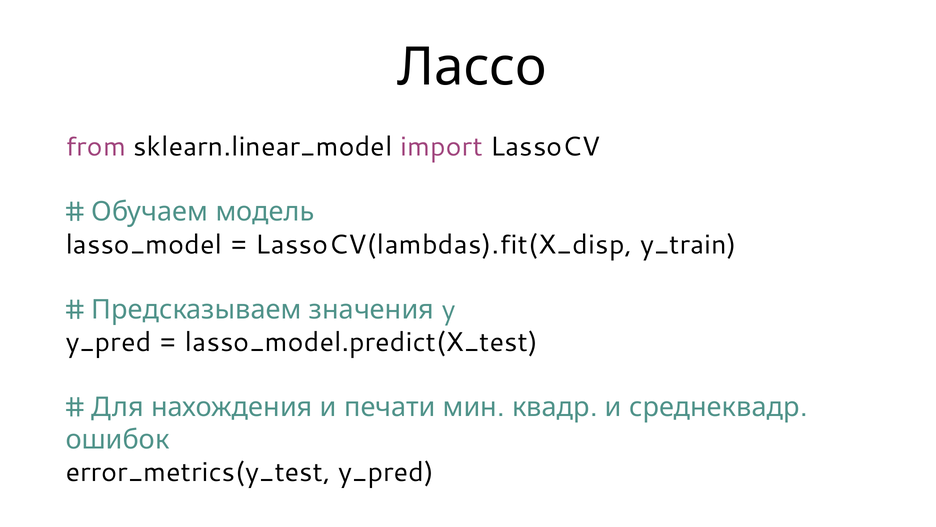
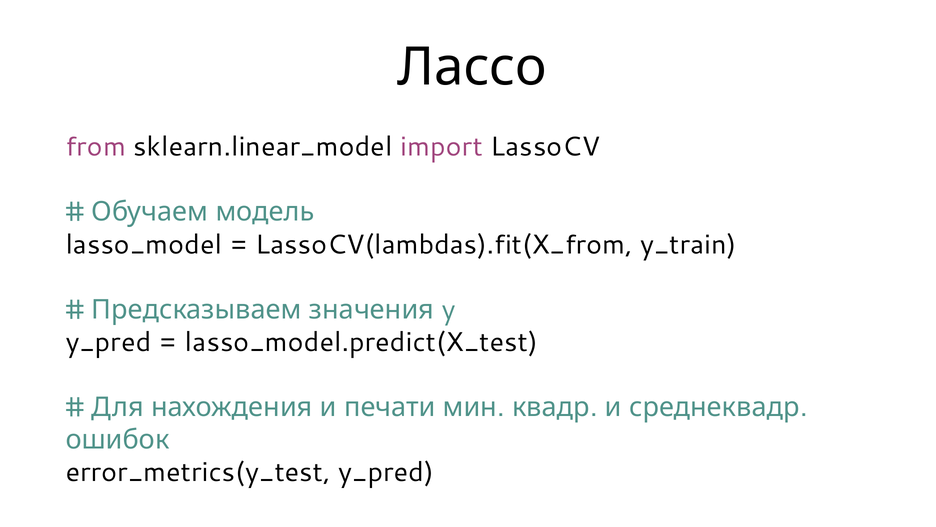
LassoCV(lambdas).fit(X_disp: LassoCV(lambdas).fit(X_disp -> LassoCV(lambdas).fit(X_from (444, 244)
